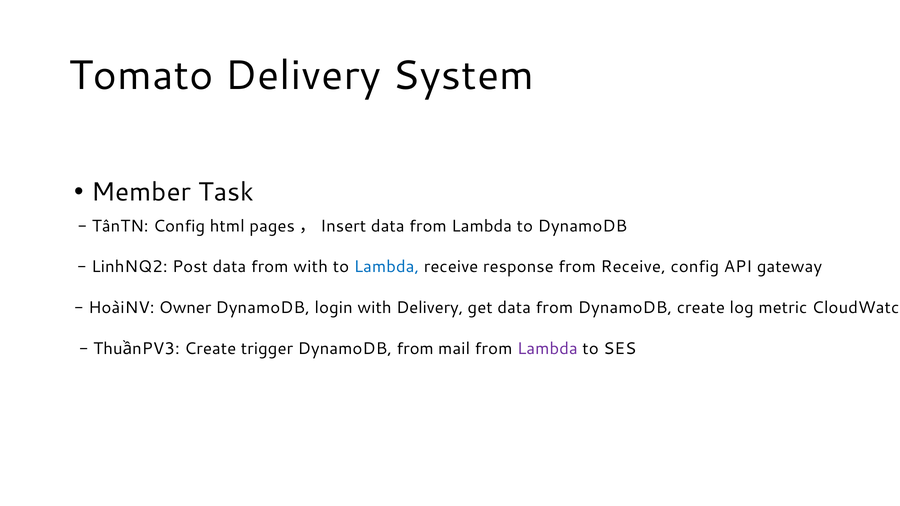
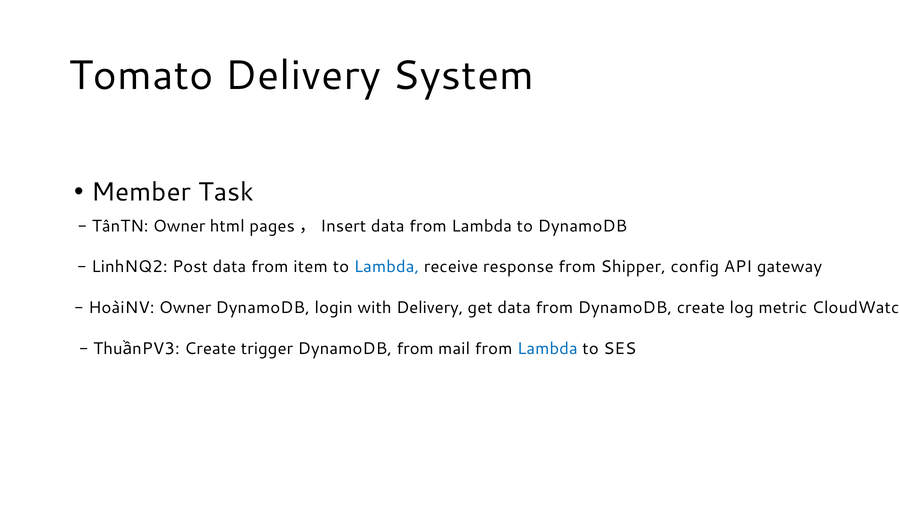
TânTN Config: Config -> Owner (179, 226)
from with: with -> item (311, 267)
from Receive: Receive -> Shipper (633, 267)
Lambda colour: purple -> blue (547, 349)
